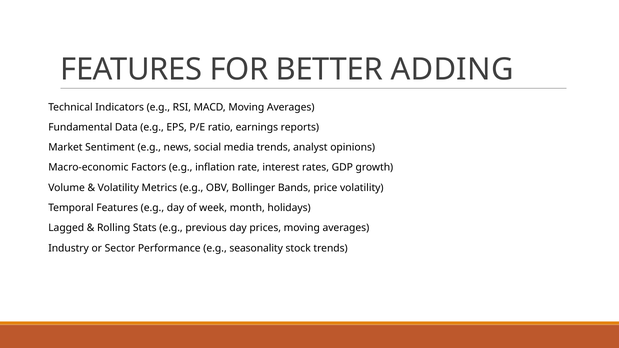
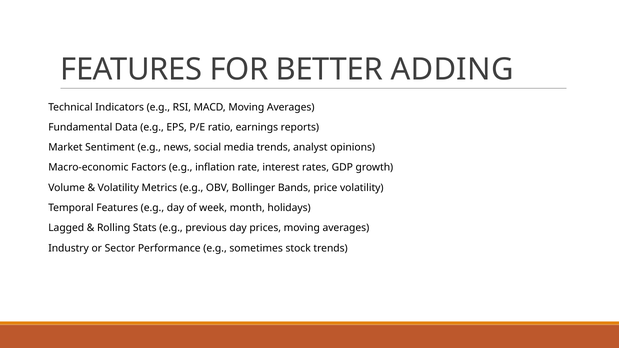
seasonality: seasonality -> sometimes (256, 248)
